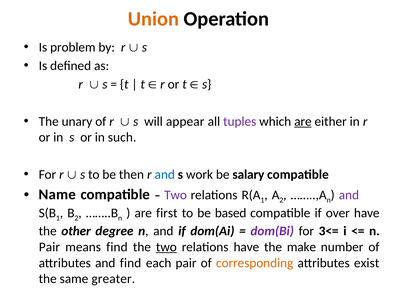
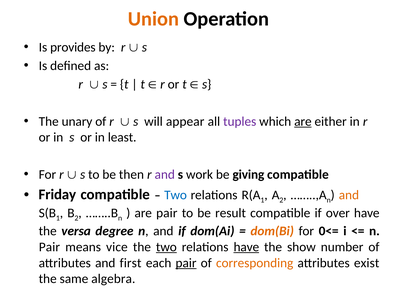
problem: problem -> provides (73, 47)
such: such -> least (122, 137)
and colour: blue -> purple (165, 174)
salary: salary -> giving (248, 174)
Name: Name -> Friday (57, 194)
Two colour: purple -> blue (176, 195)
and colour: purple -> orange (349, 195)
are first: first -> pair (167, 213)
based: based -> result (231, 213)
other: other -> versa (76, 231)
dom(Bi colour: purple -> orange (272, 231)
3<=: 3<= -> 0<= (329, 231)
means find: find -> vice (117, 247)
have underline: none -> present (246, 247)
make: make -> show (301, 247)
and find: find -> first (131, 263)
pair underline: none -> present (186, 263)
greater: greater -> algebra (113, 279)
